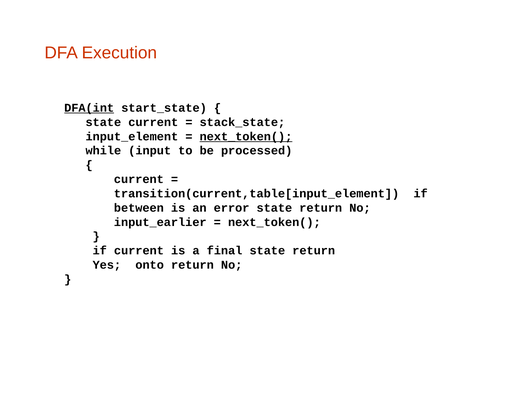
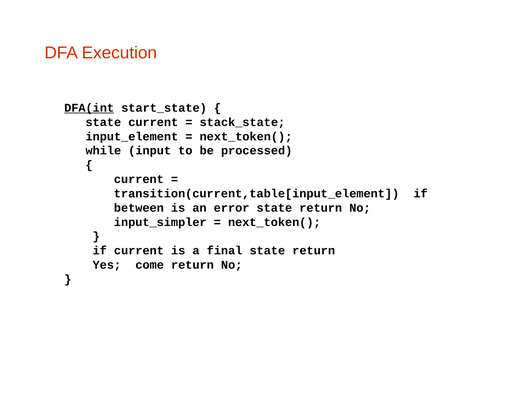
next_token( underline: present -> none (246, 137)
input_earlier: input_earlier -> input_simpler (160, 222)
onto: onto -> come (150, 265)
